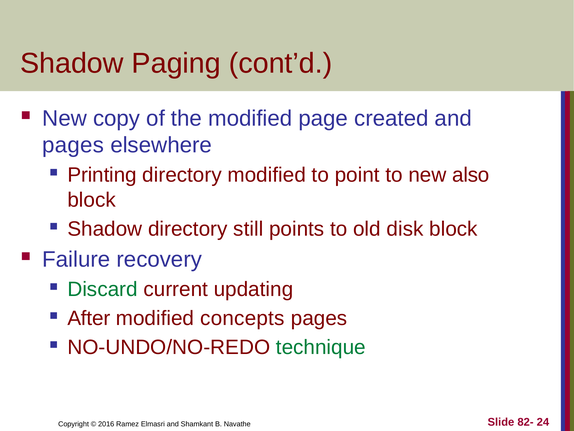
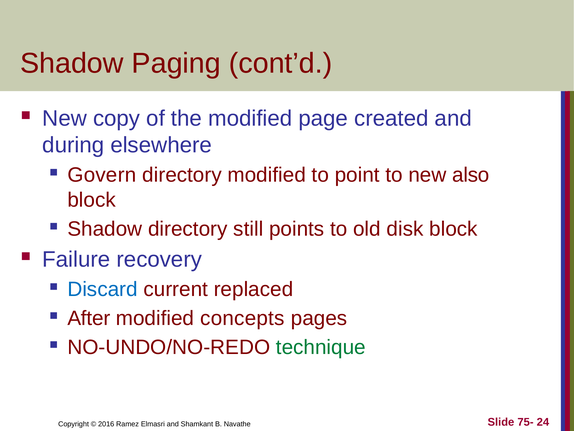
pages: pages -> during (73, 145)
Printing: Printing -> Govern (102, 175)
Discard colour: green -> blue (103, 289)
updating: updating -> replaced (253, 289)
82-: 82- -> 75- (525, 422)
